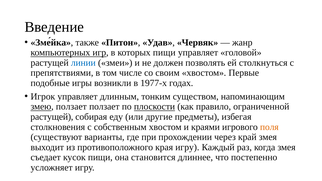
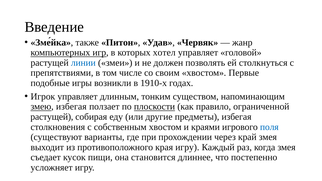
которых пищи: пищи -> хотел (164, 53)
1977-х: 1977-х -> 1910-х (154, 83)
змею ползает: ползает -> избегая (71, 107)
поля colour: orange -> blue (269, 127)
